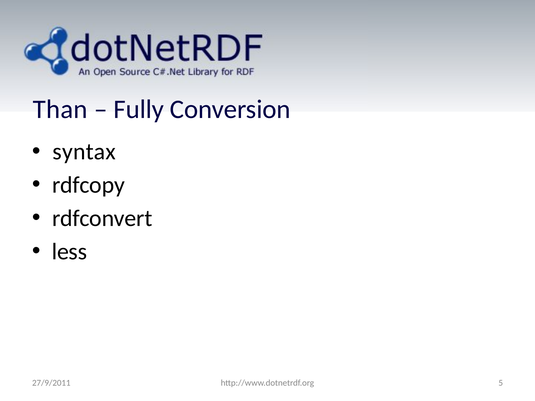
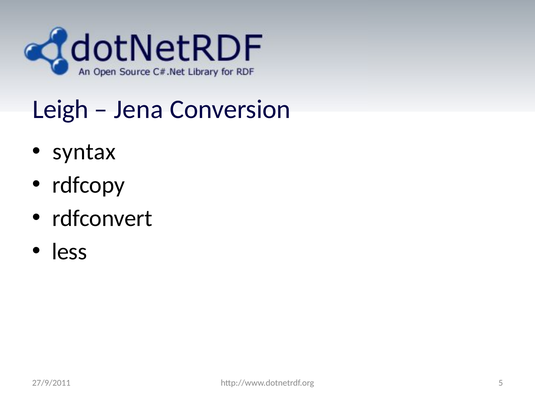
Than: Than -> Leigh (61, 110)
Fully: Fully -> Jena (139, 110)
